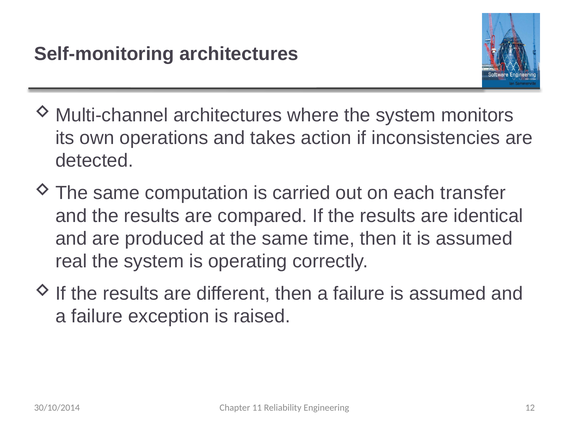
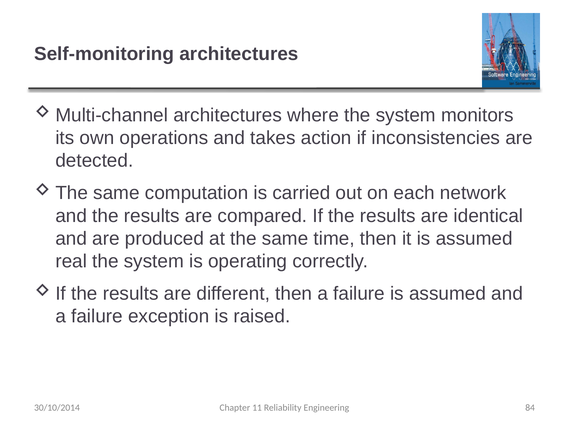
transfer: transfer -> network (473, 193)
12: 12 -> 84 (530, 407)
